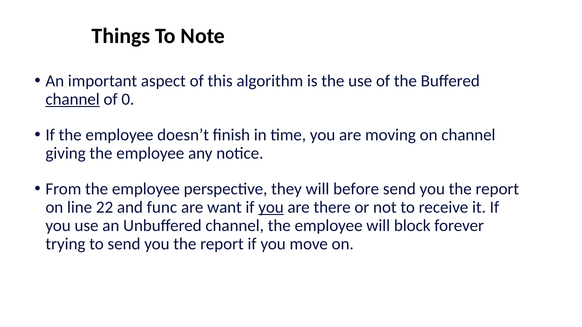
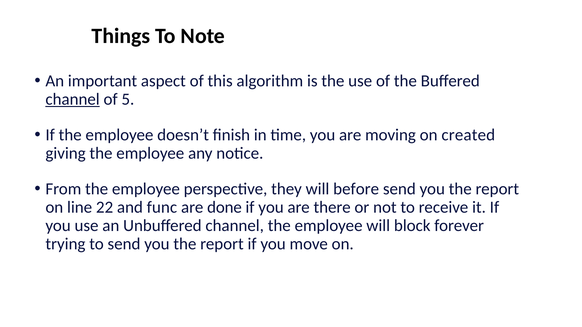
0: 0 -> 5 (128, 99)
on channel: channel -> created (468, 135)
want: want -> done (224, 207)
you underline: present -> none (271, 207)
